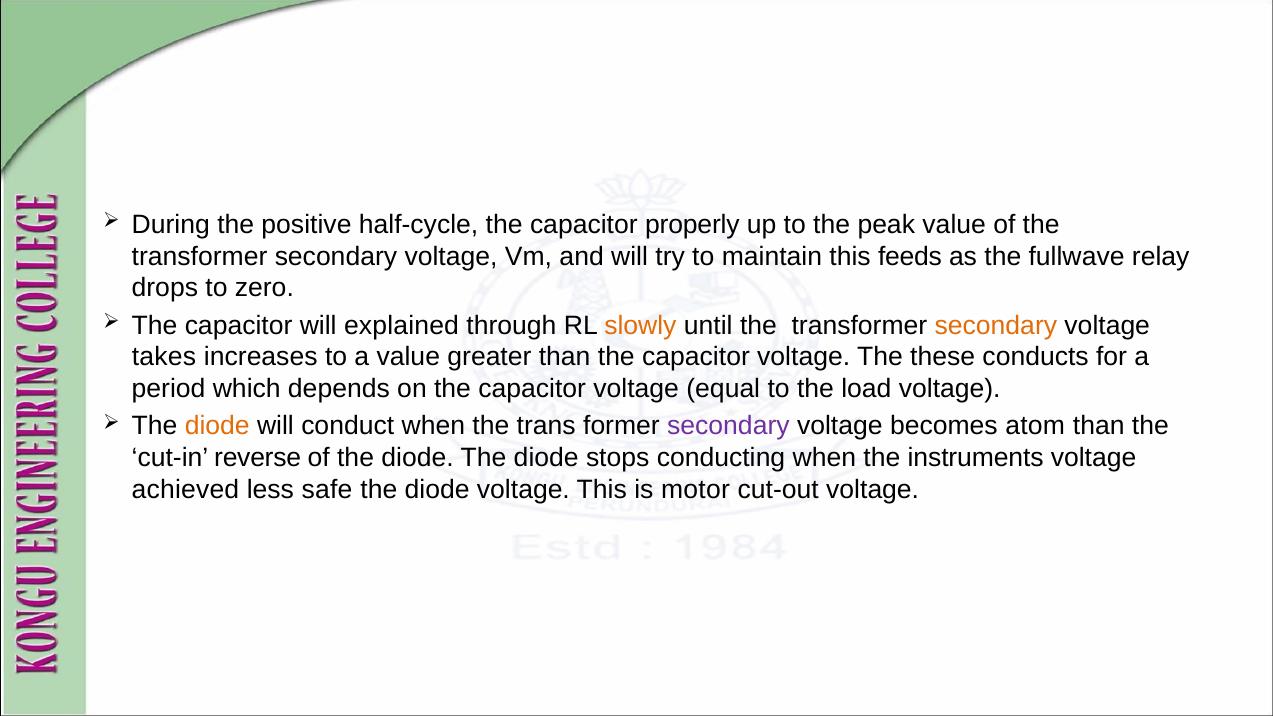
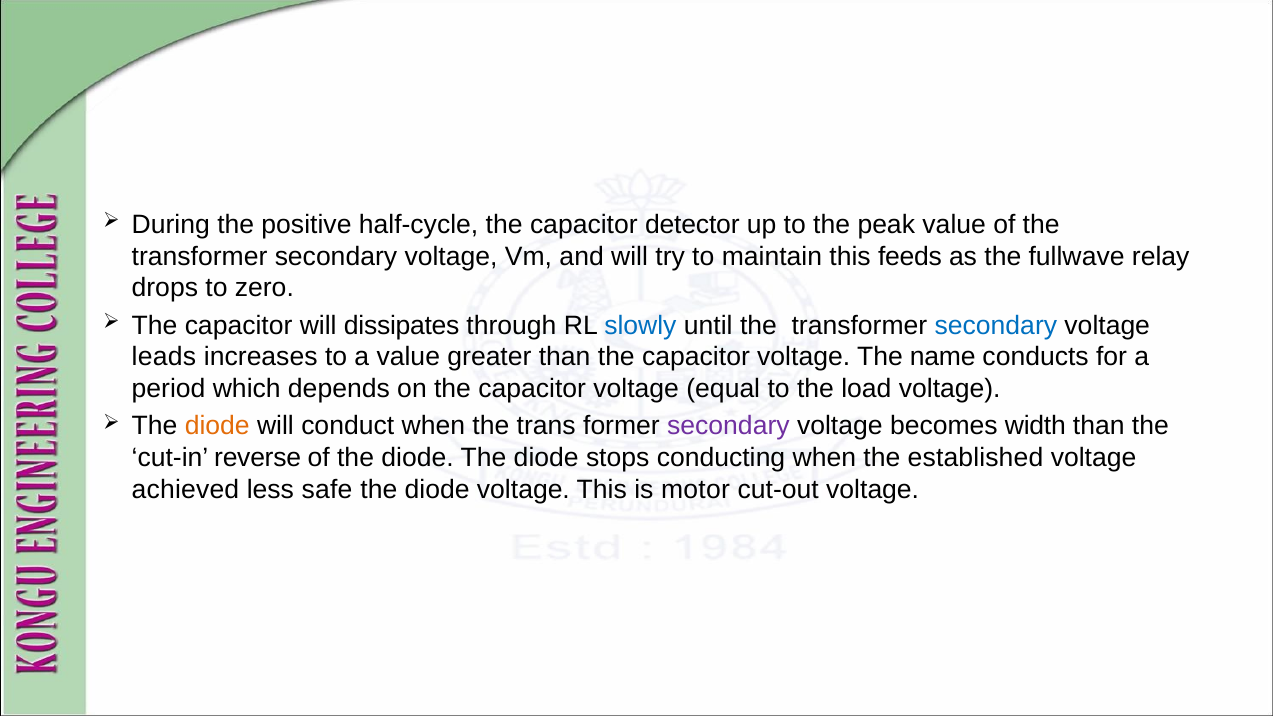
properly: properly -> detector (692, 225)
explained: explained -> dissipates (402, 325)
slowly colour: orange -> blue (640, 325)
secondary colour: orange -> blue (996, 325)
takes: takes -> leads (164, 357)
these: these -> name (943, 357)
atom: atom -> width (1035, 426)
instruments: instruments -> established (976, 458)
